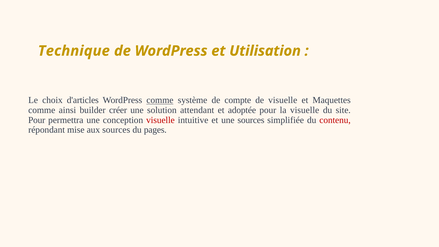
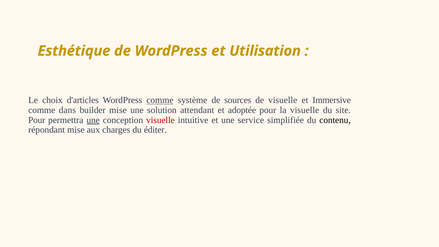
Technique: Technique -> Esthétique (74, 51)
compte: compte -> sources (238, 100)
Maquettes: Maquettes -> Immersive (332, 100)
ainsi: ainsi -> dans (67, 110)
builder créer: créer -> mise (118, 110)
une underline: none -> present (93, 120)
une sources: sources -> service (251, 120)
contenu colour: red -> black (335, 120)
aux sources: sources -> charges (116, 130)
pages: pages -> éditer (155, 130)
